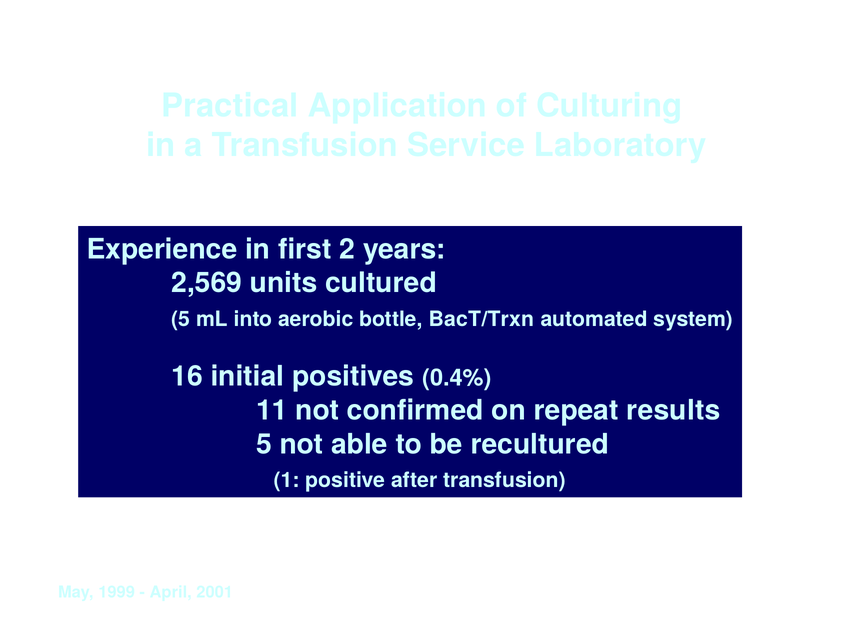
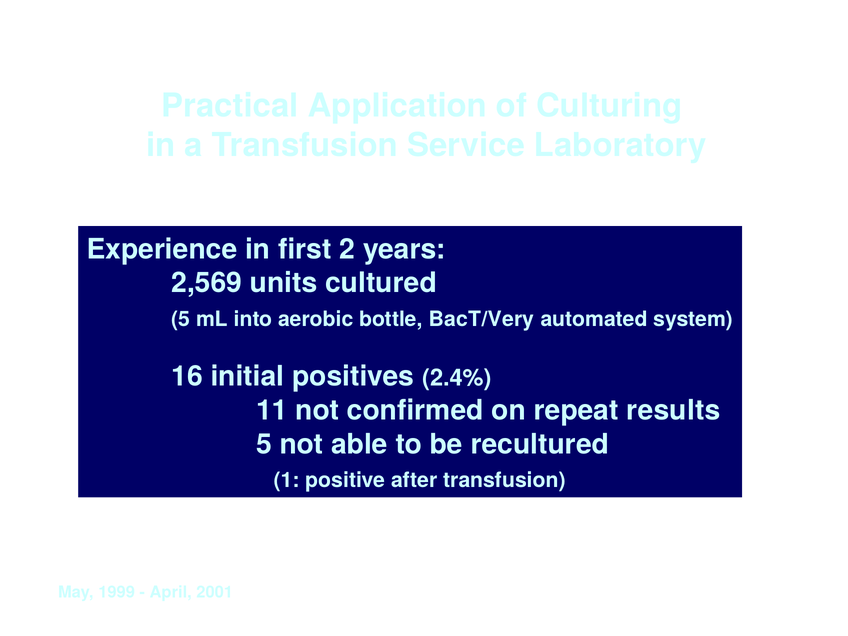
BacT/Trxn: BacT/Trxn -> BacT/Very (482, 319)
0.4%: 0.4% -> 2.4% (457, 378)
